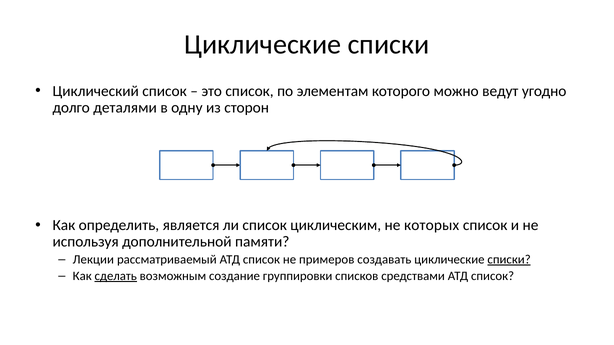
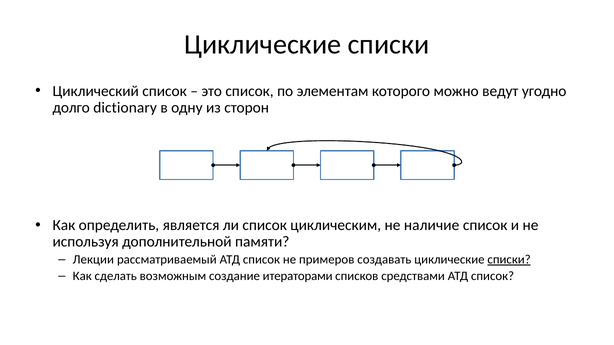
деталями: деталями -> dictionary (125, 108)
которых: которых -> наличие (432, 225)
сделать underline: present -> none (116, 276)
группировки: группировки -> итераторами (298, 276)
